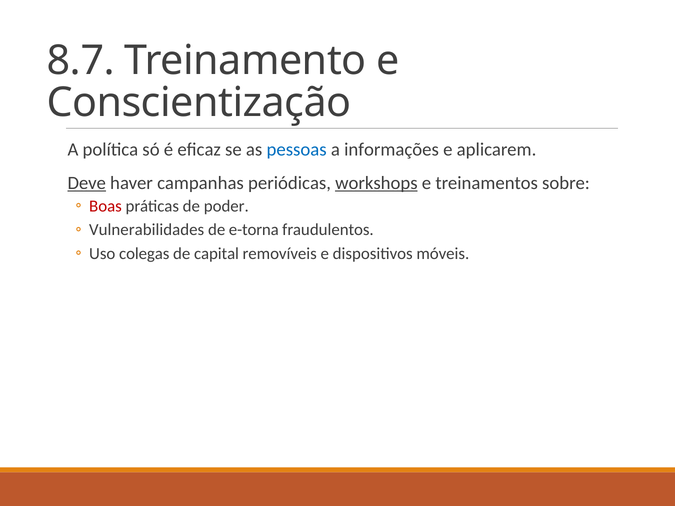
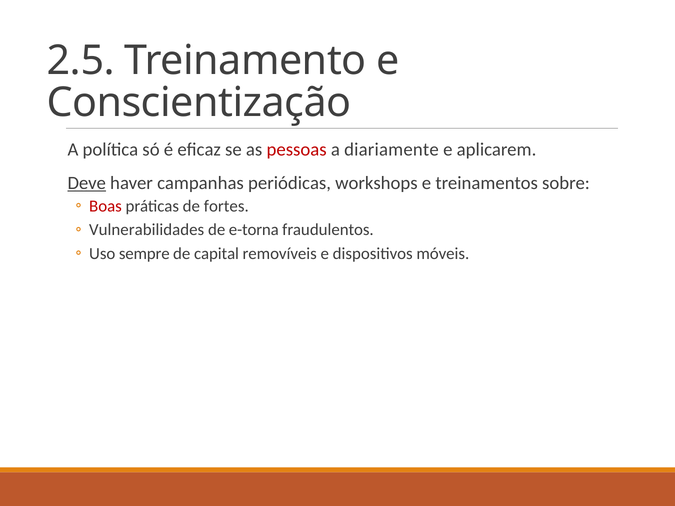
8.7: 8.7 -> 2.5 (81, 61)
pessoas colour: blue -> red (297, 150)
informações: informações -> diariamente (391, 150)
workshops underline: present -> none (376, 183)
poder: poder -> fortes (226, 206)
colegas: colegas -> sempre (144, 254)
